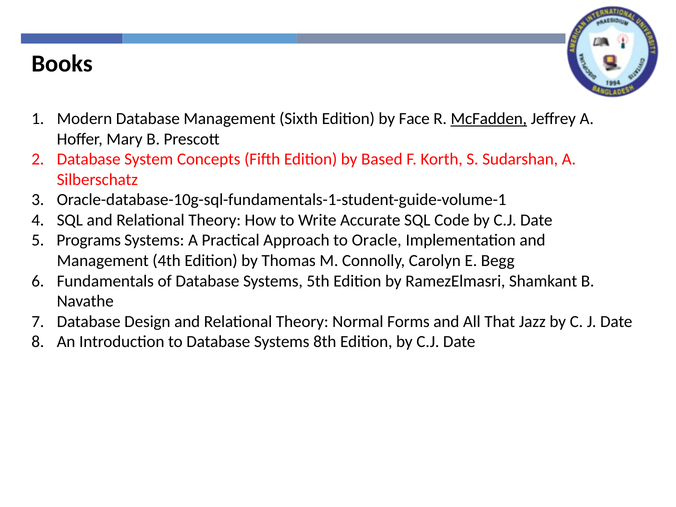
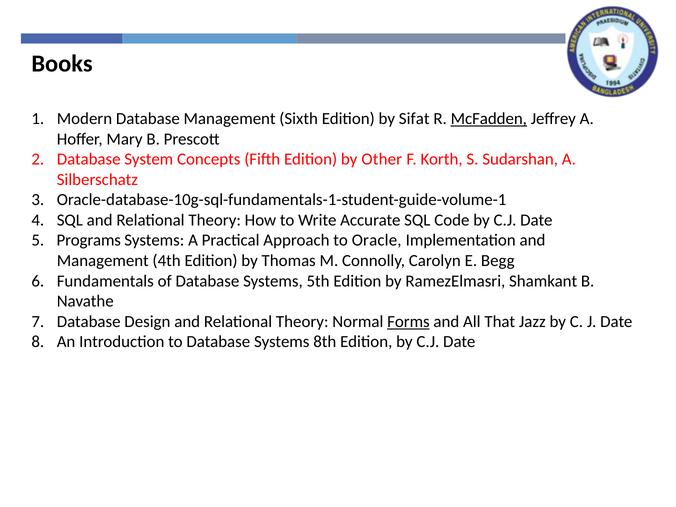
Face: Face -> Sifat (414, 119)
Based: Based -> Other (382, 159)
Forms underline: none -> present (408, 322)
